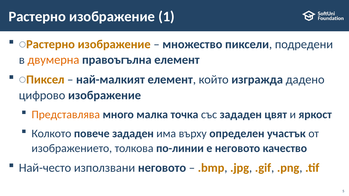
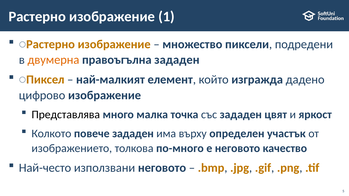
правоъгълна елемент: елемент -> зададен (177, 60)
Представлява colour: orange -> black (66, 115)
по-линии: по-линии -> по-много (180, 148)
